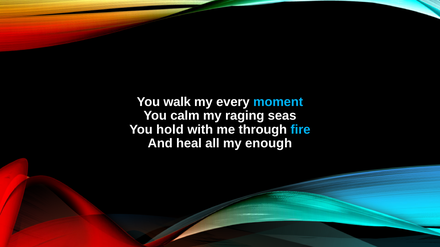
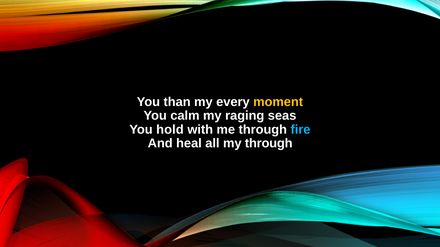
walk: walk -> than (177, 102)
moment colour: light blue -> yellow (278, 102)
my enough: enough -> through (269, 144)
